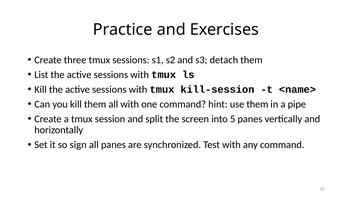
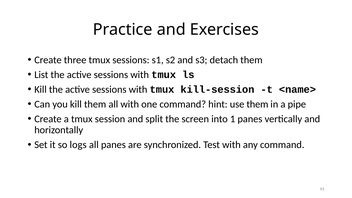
5: 5 -> 1 (233, 119)
sign: sign -> logs (78, 145)
